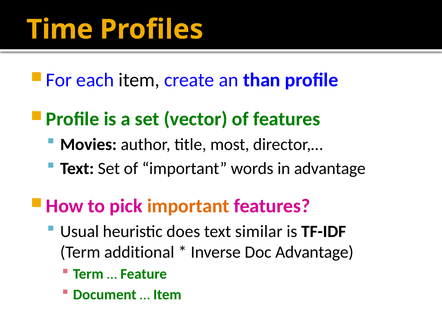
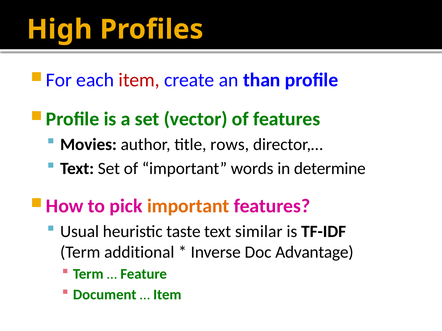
Time: Time -> High (59, 29)
item colour: black -> red (139, 80)
most: most -> rows (230, 145)
in advantage: advantage -> determine (330, 169)
does: does -> taste (183, 232)
